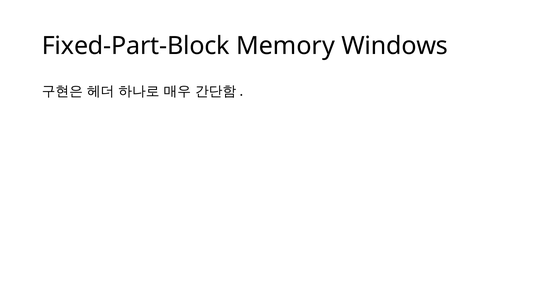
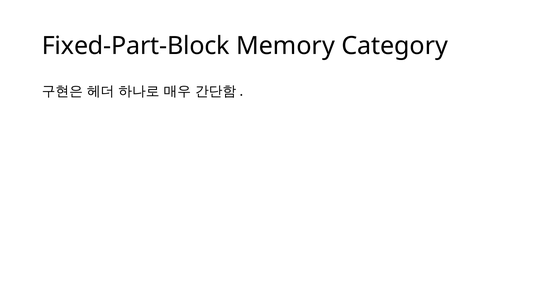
Windows: Windows -> Category (395, 46)
